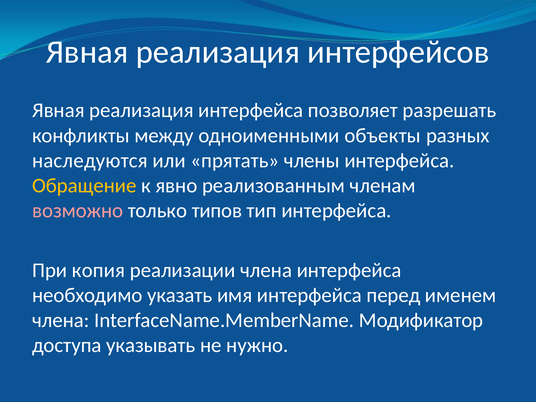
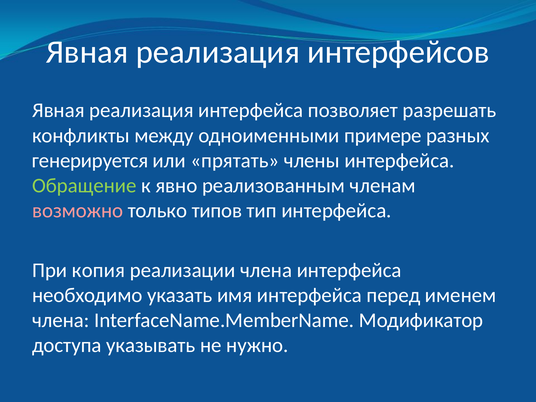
объекты: объекты -> примере (383, 135)
наследуются: наследуются -> генерируется (90, 161)
Обращение colour: yellow -> light green (84, 186)
